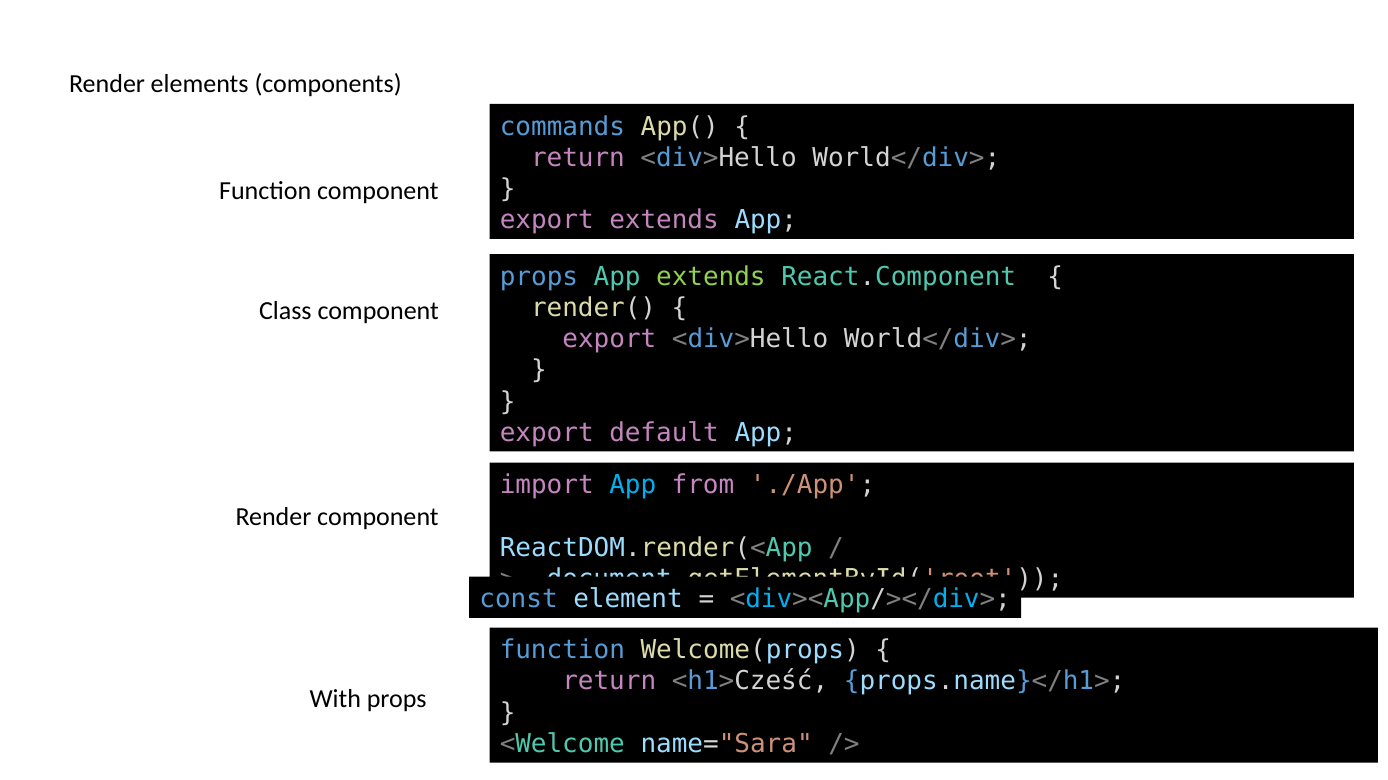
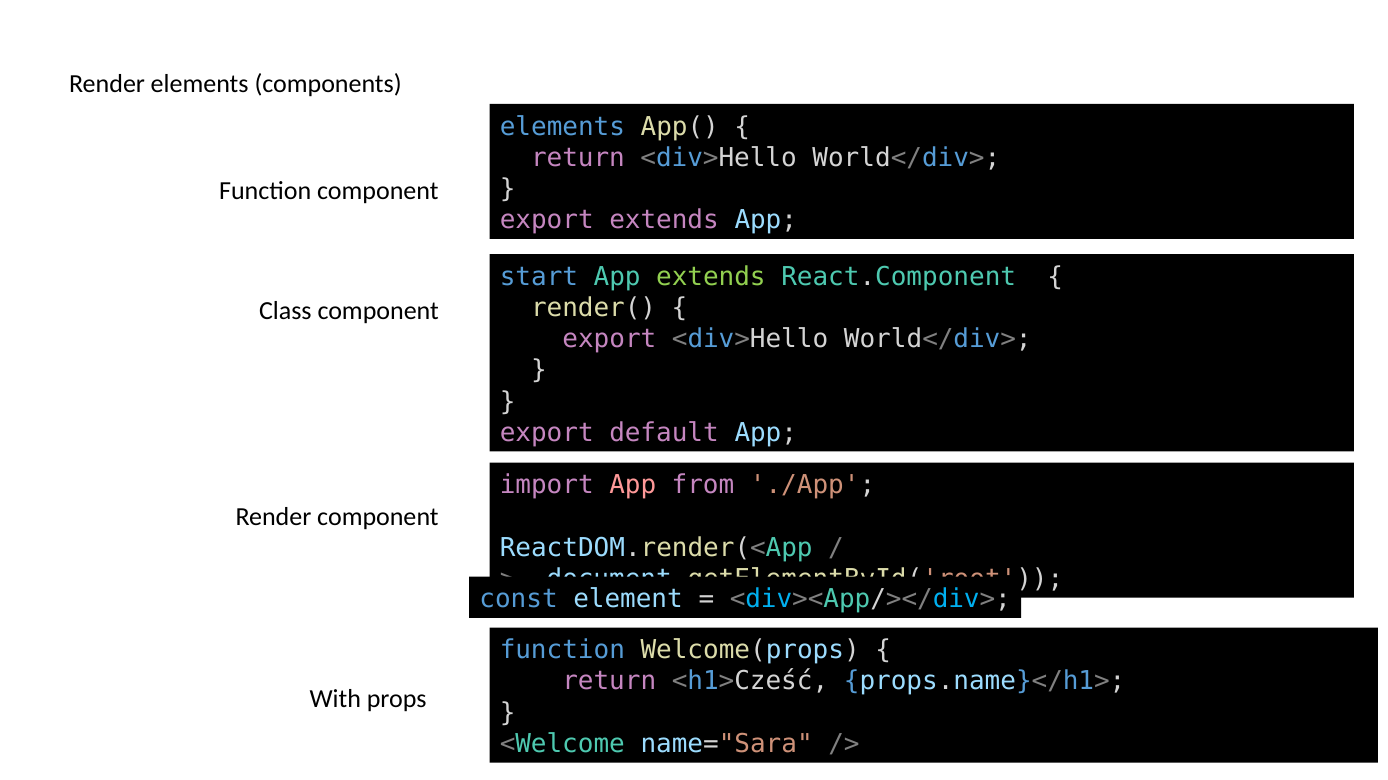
commands: commands -> elements (562, 127)
props: props -> start (539, 277)
App colour: light blue -> pink (633, 486)
